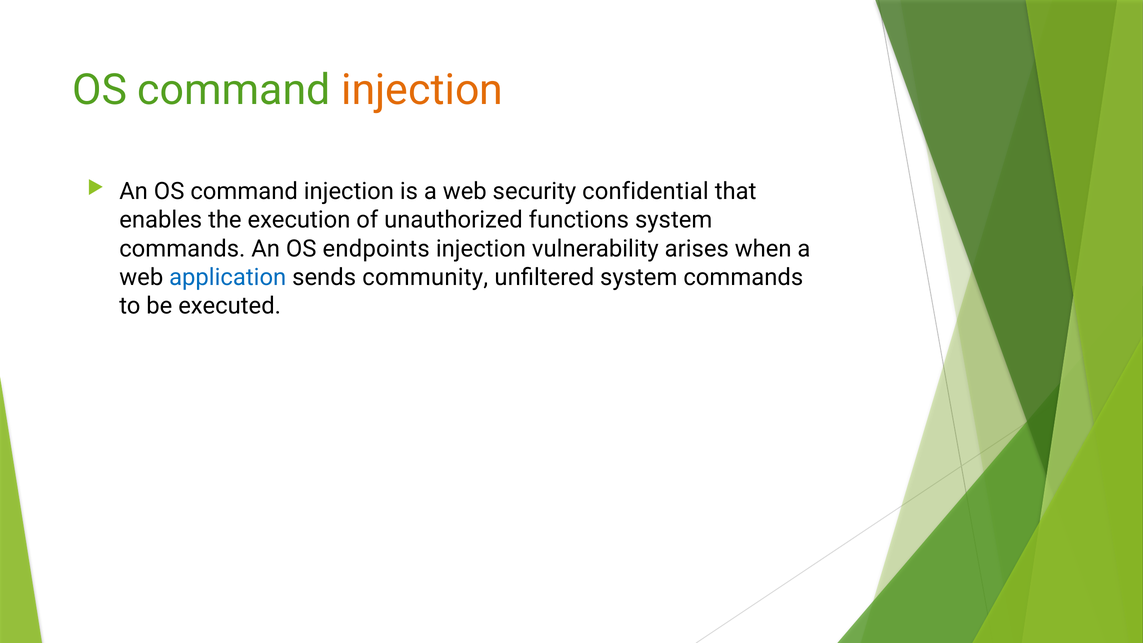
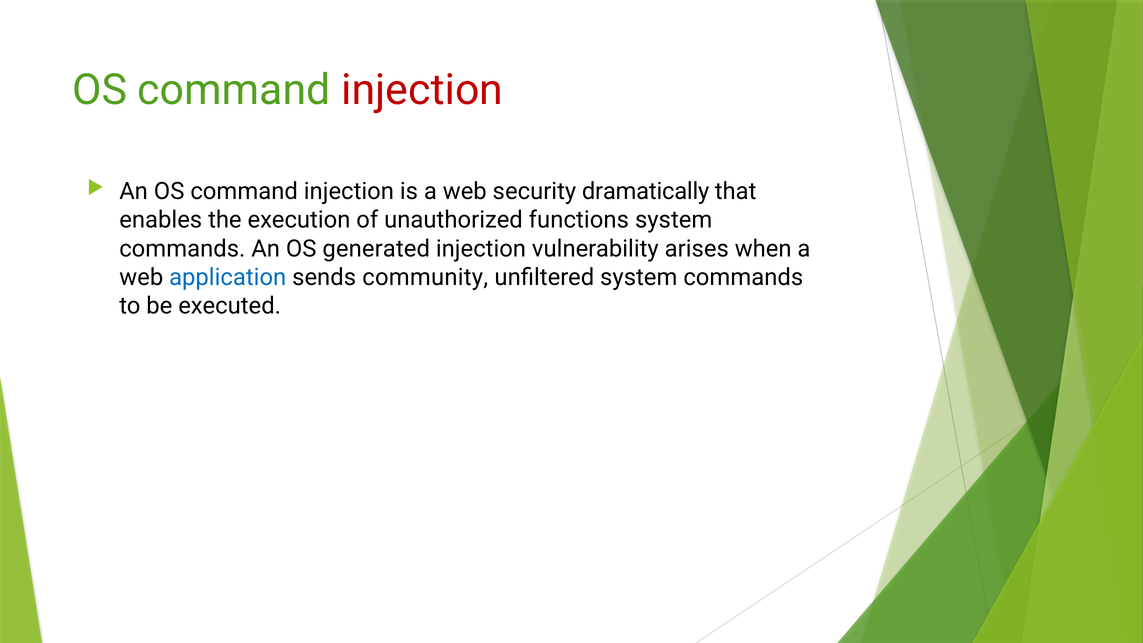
injection colour: orange -> red (422, 90)
confidential: confidential -> dramatically (646, 191)
endpoints: endpoints -> generated (376, 249)
